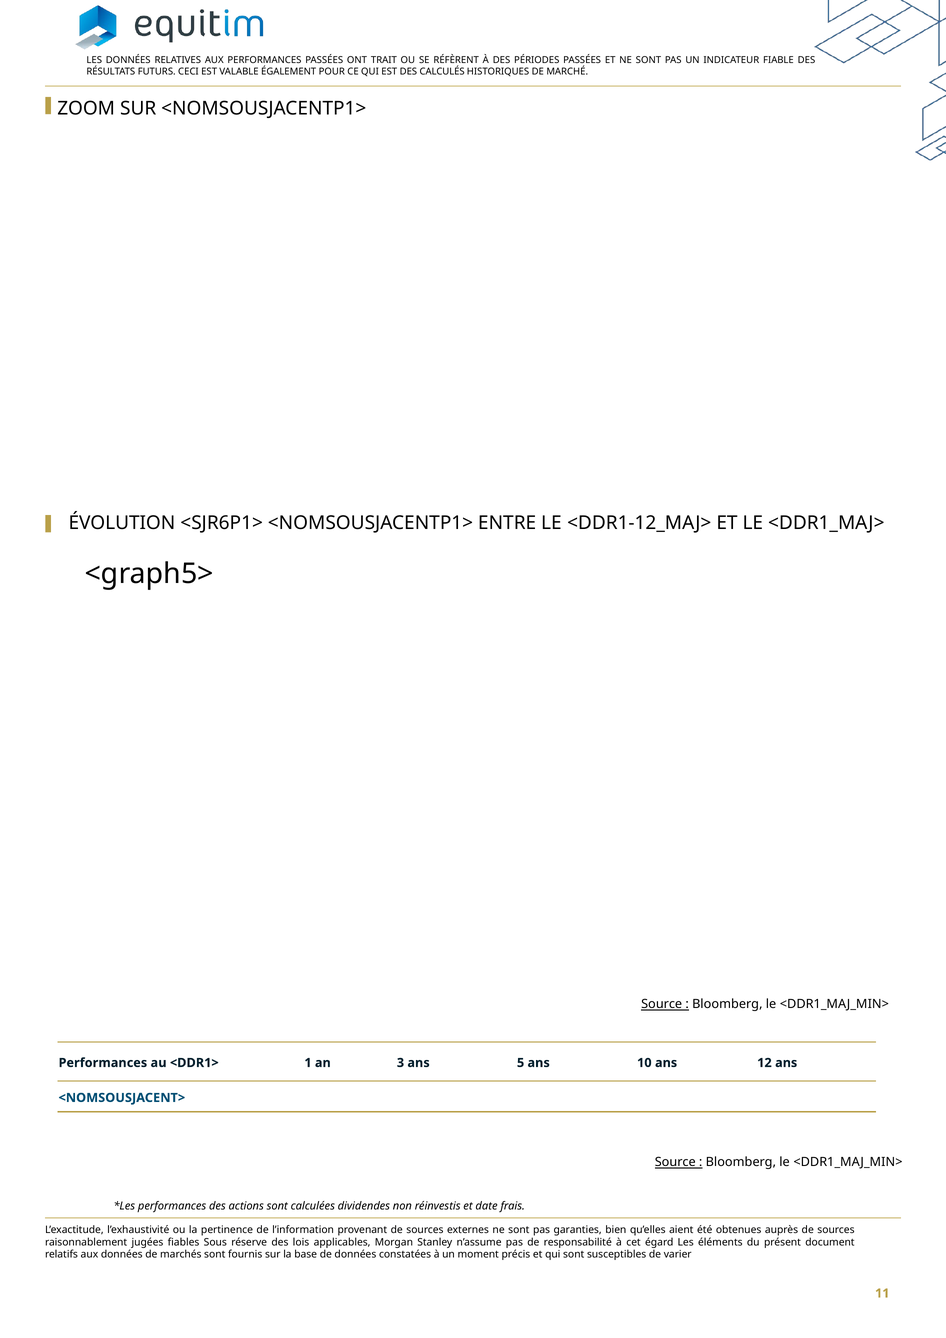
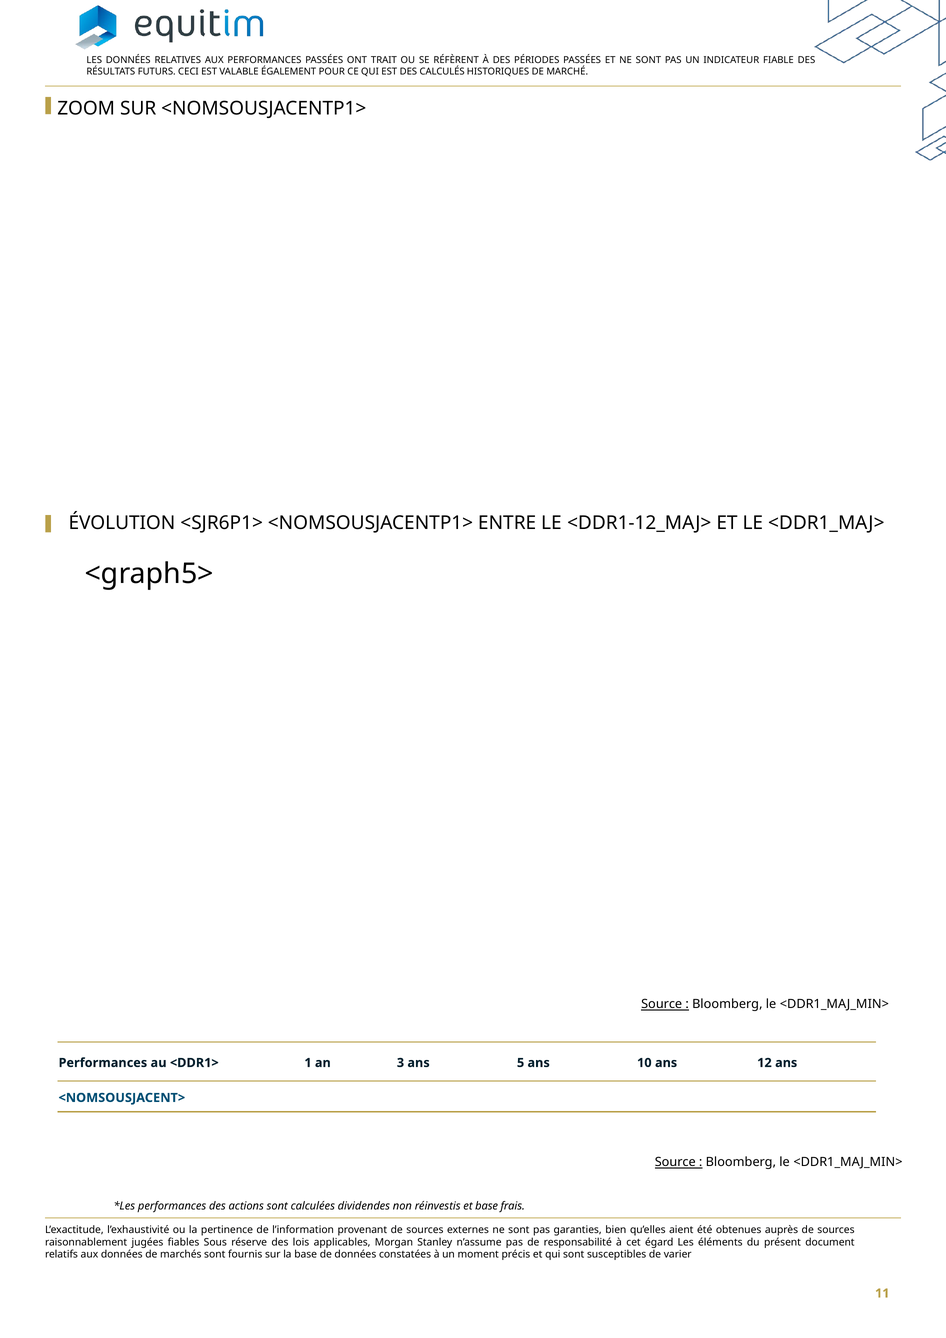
et date: date -> base (487, 1206)
